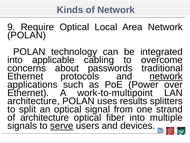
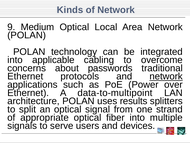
Require: Require -> Medium (38, 27)
work-to-multipoint: work-to-multipoint -> data-to-multipoint (115, 93)
of architecture: architecture -> appropriate (45, 117)
serve underline: present -> none (62, 125)
